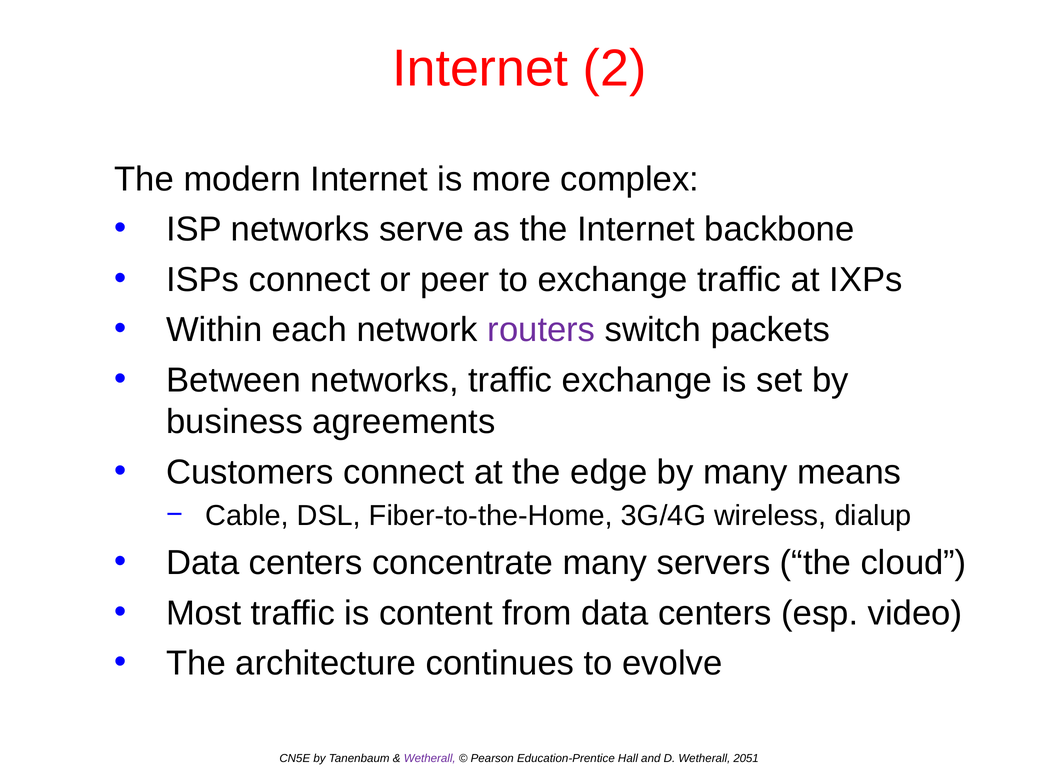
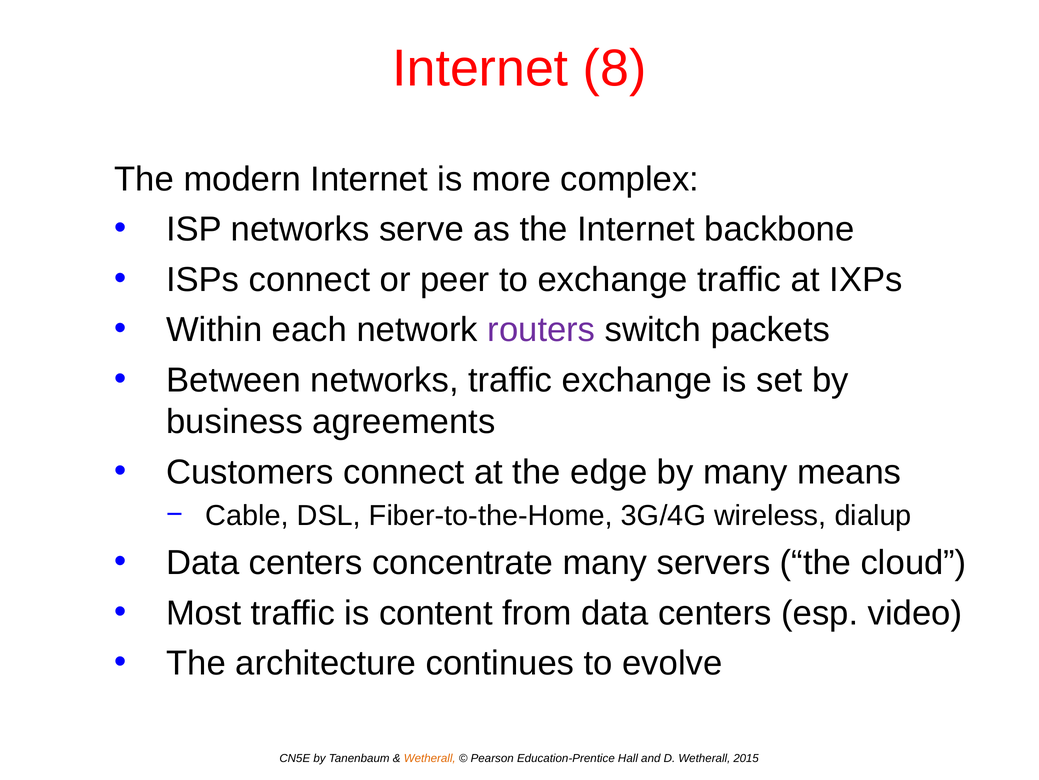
2: 2 -> 8 (615, 69)
Wetherall colour: purple -> orange (430, 758)
2051: 2051 -> 2015 (746, 758)
